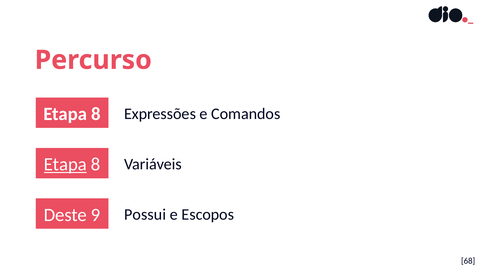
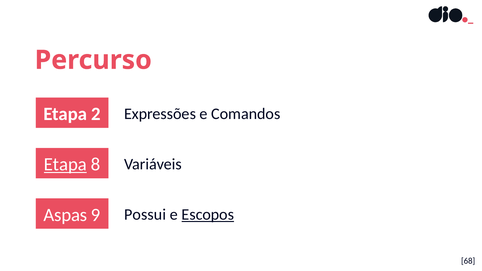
8: 8 -> 2 (96, 114)
Deste: Deste -> Aspas (65, 215)
Escopos underline: none -> present (208, 215)
